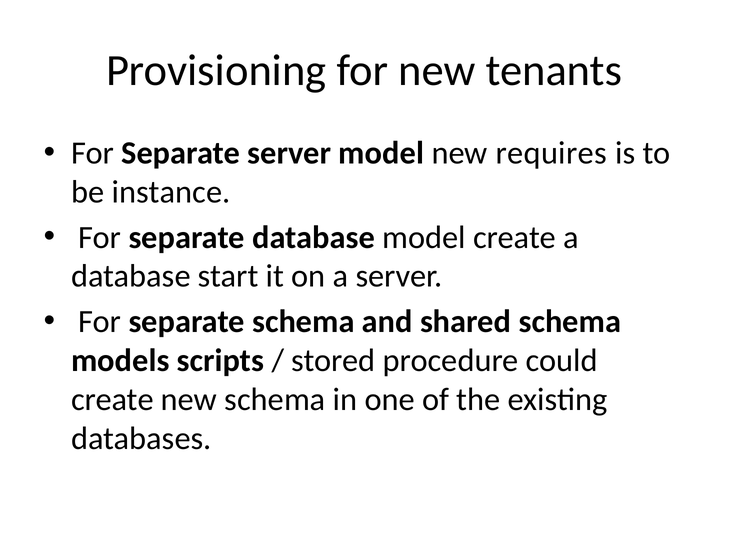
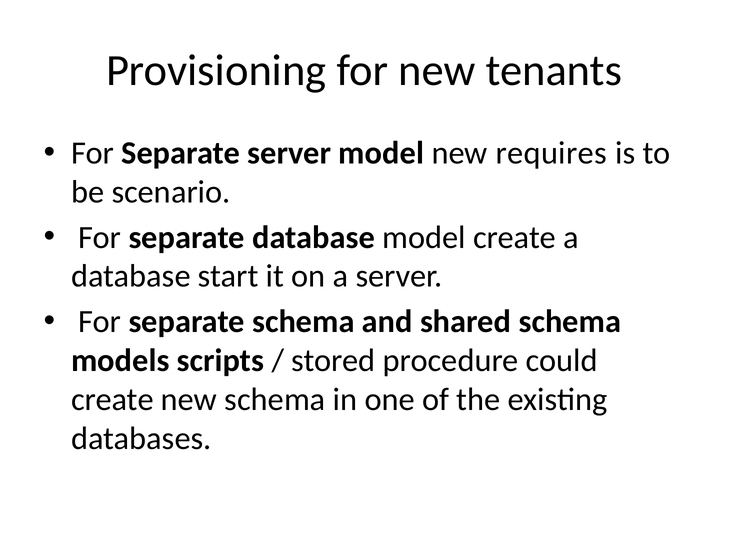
instance: instance -> scenario (171, 192)
